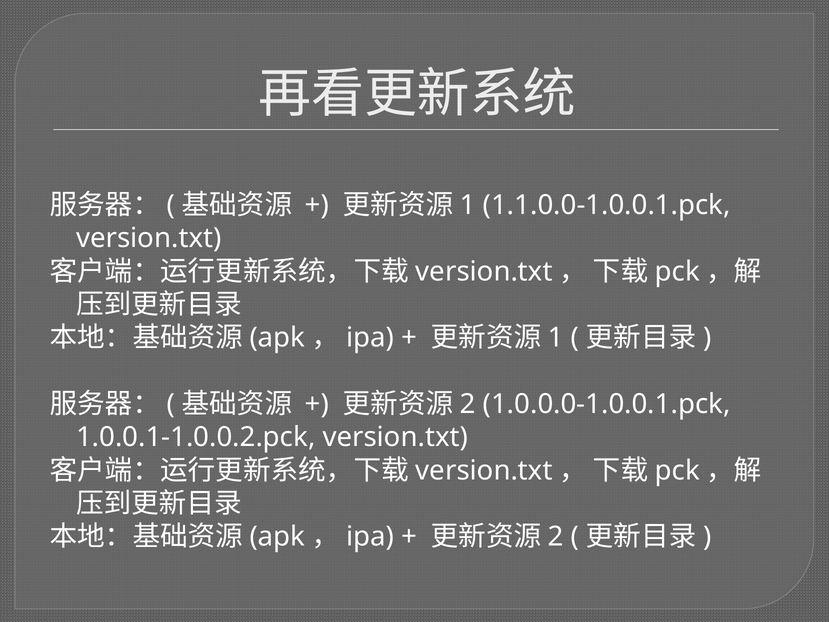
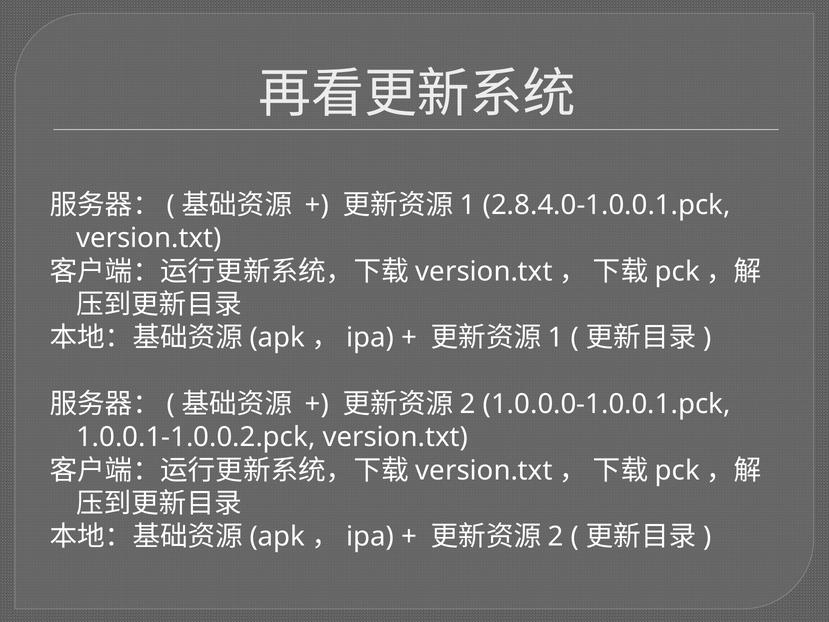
1.1.0.0-1.0.0.1.pck: 1.1.0.0-1.0.0.1.pck -> 2.8.4.0-1.0.0.1.pck (607, 205)
